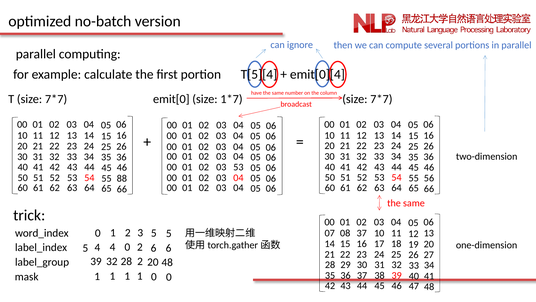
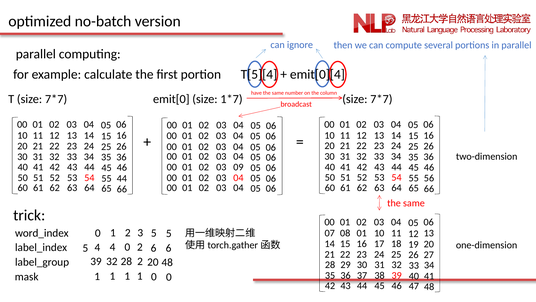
03 53: 53 -> 09 (238, 167)
54 88: 88 -> 44 (122, 178)
08 37: 37 -> 01 (362, 233)
